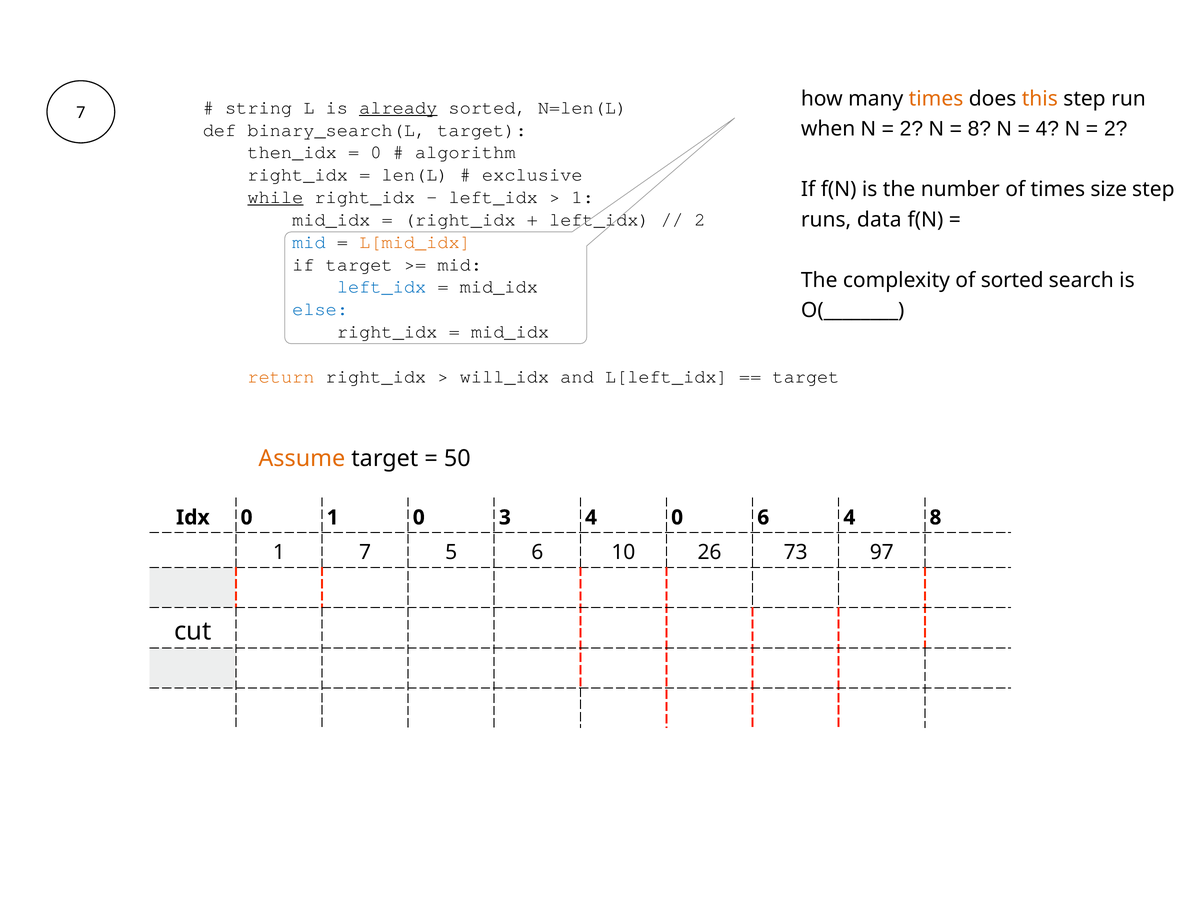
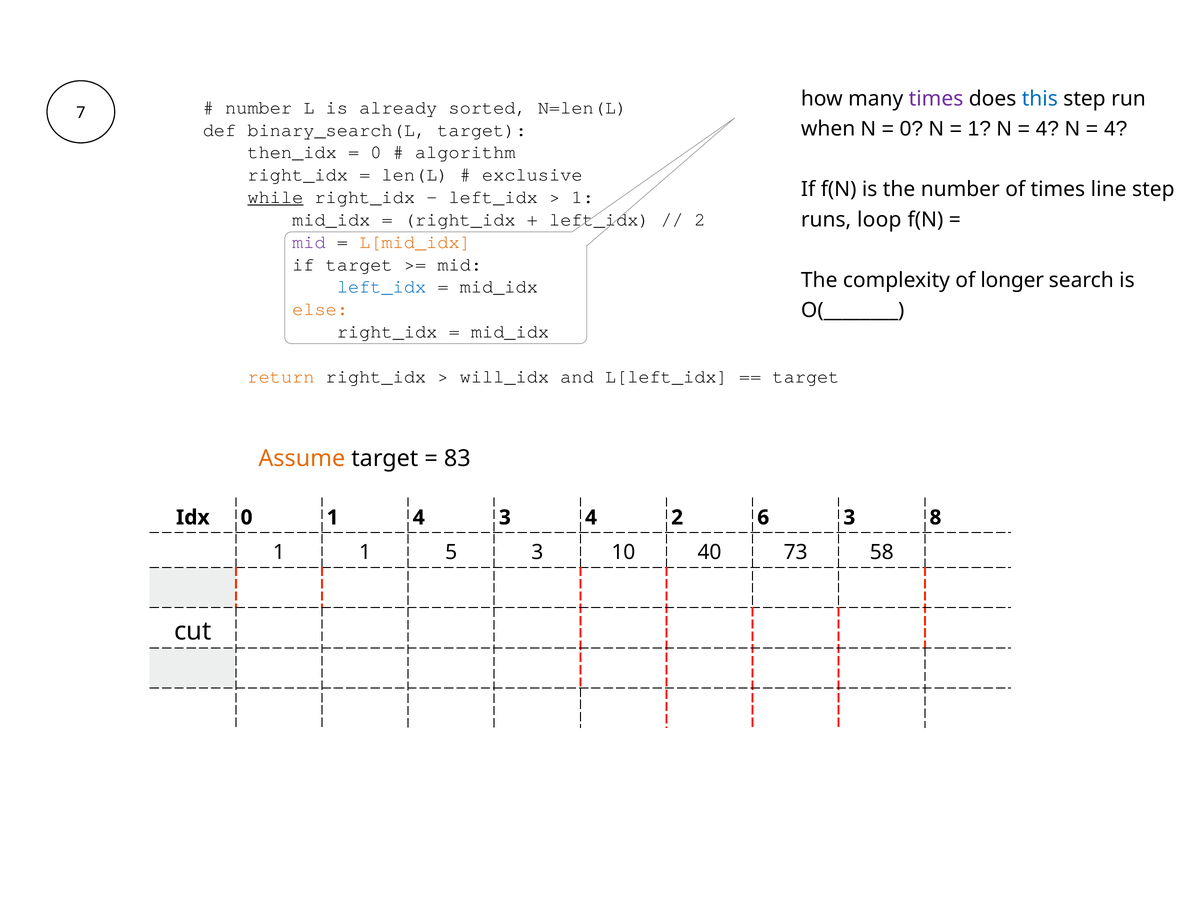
times colour: orange -> purple (936, 99)
this colour: orange -> blue (1040, 99)
string: string -> number (259, 107)
already underline: present -> none (398, 107)
2: 2 -> 0 (911, 129)
8: 8 -> 1 (979, 129)
2: 2 -> 4 (1116, 129)
size: size -> line (1109, 189)
data: data -> loop (879, 220)
mid colour: blue -> purple (309, 242)
of sorted: sorted -> longer (1012, 280)
else colour: blue -> orange (320, 309)
50: 50 -> 83 (457, 459)
1 0: 0 -> 4 (419, 517)
4 0: 0 -> 2 (677, 517)
6 4: 4 -> 3 (849, 517)
1 7: 7 -> 1 (365, 552)
5 6: 6 -> 3 (537, 552)
26: 26 -> 40 (710, 552)
97: 97 -> 58 (882, 552)
